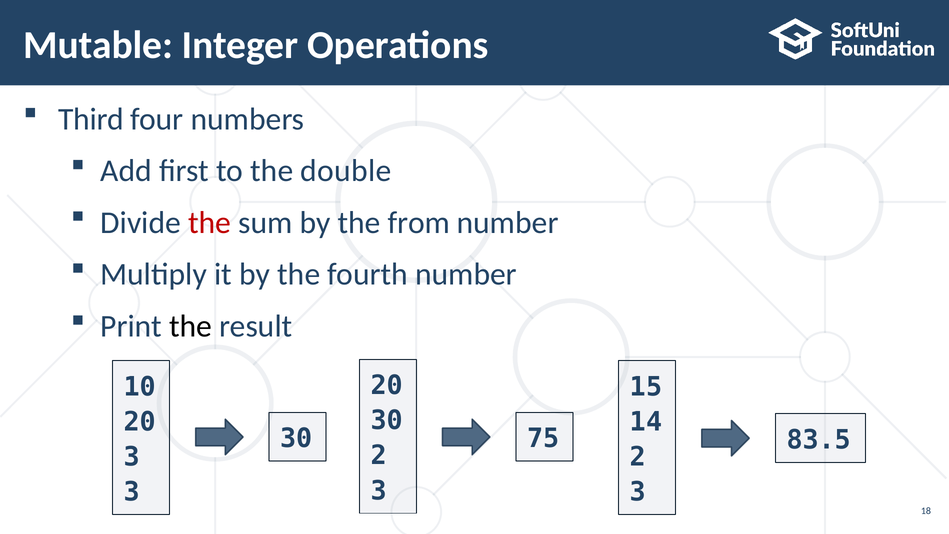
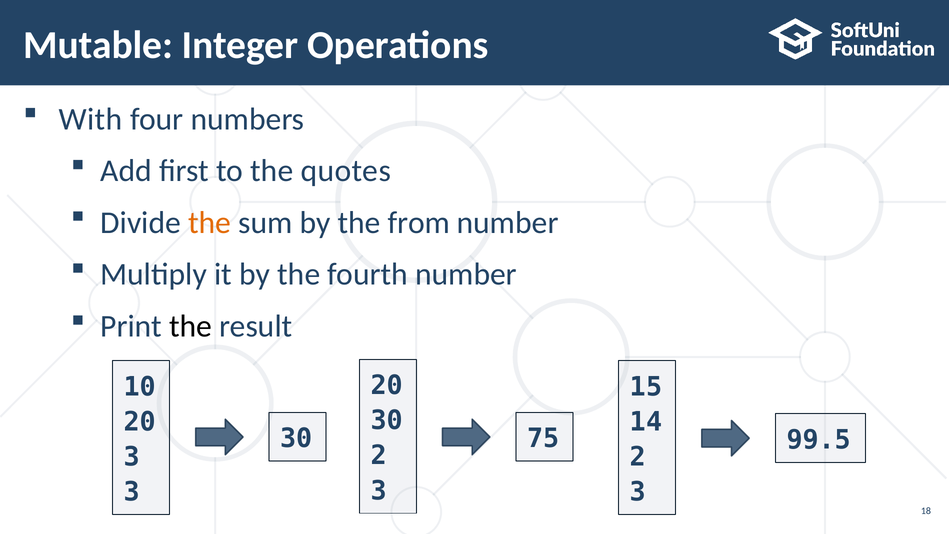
Third: Third -> With (91, 119)
double: double -> quotes (346, 171)
the colour: red -> orange (210, 223)
83.5: 83.5 -> 99.5 (819, 440)
